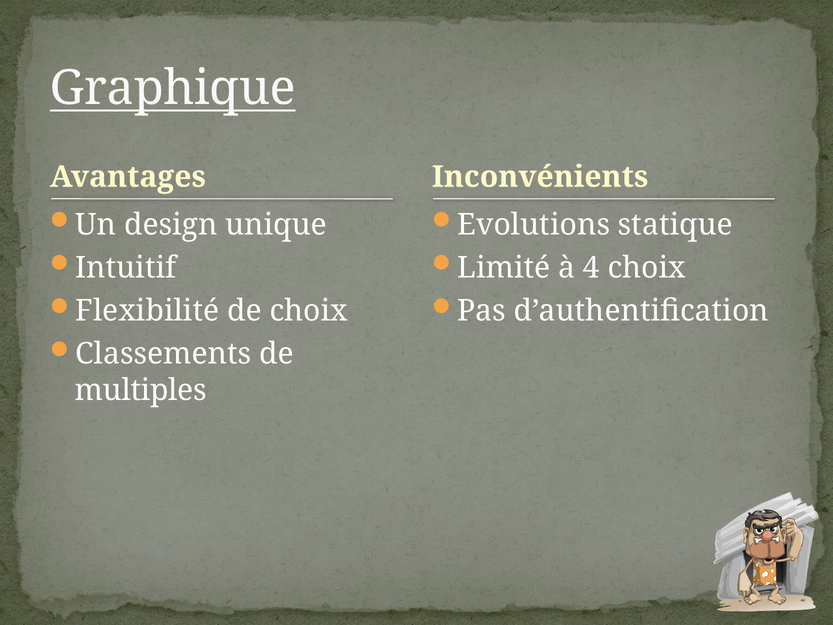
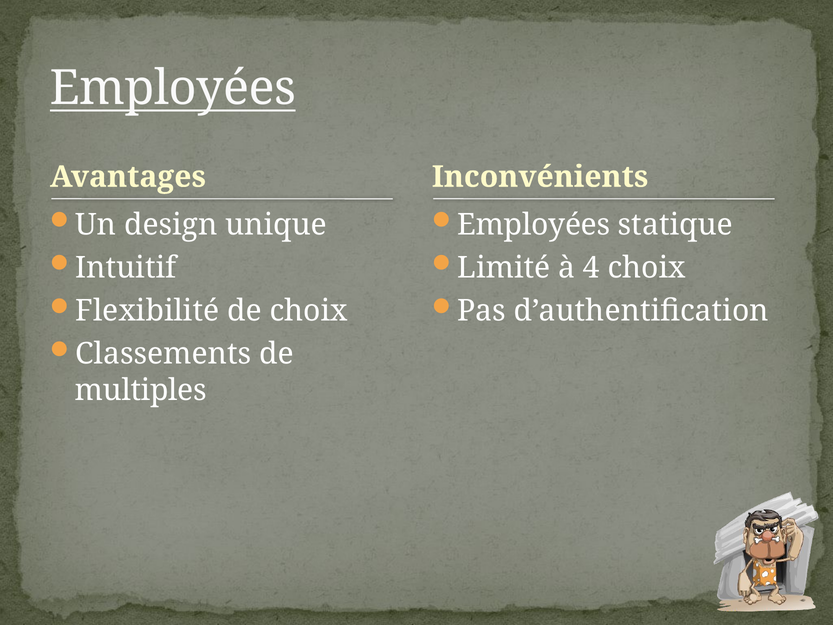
Graphique: Graphique -> Employées (173, 88)
Evolutions: Evolutions -> Employées (534, 225)
